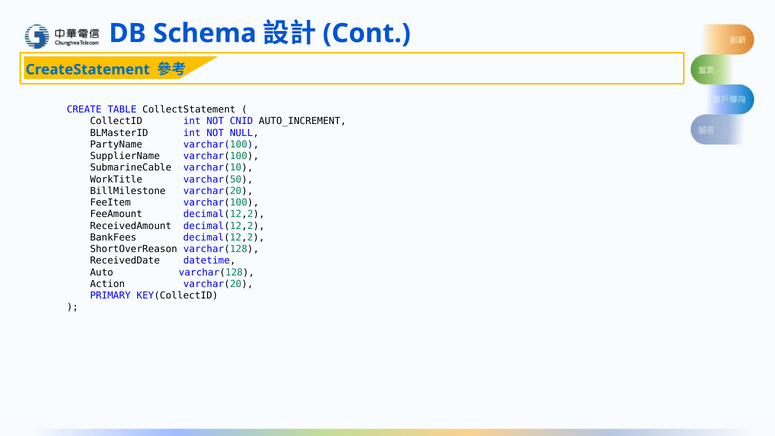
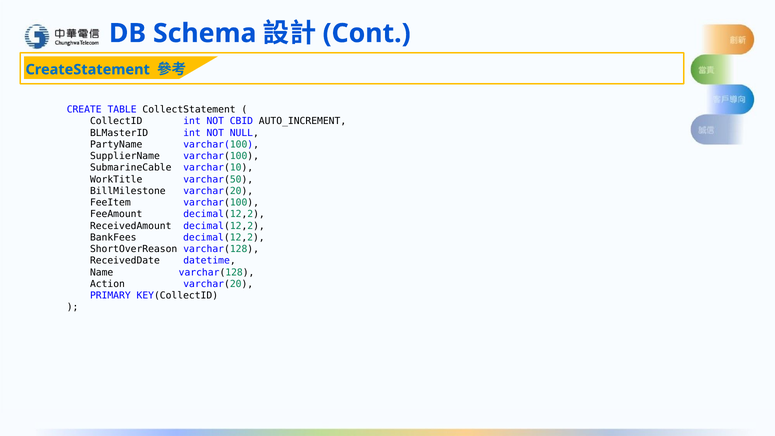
CNID: CNID -> CBID (241, 121)
Auto: Auto -> Name (102, 272)
